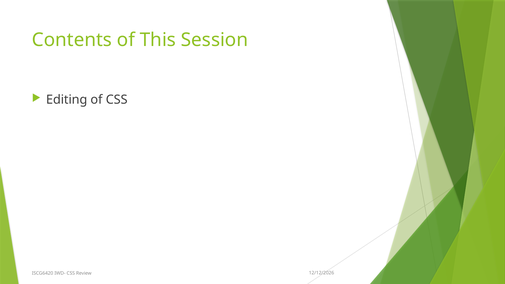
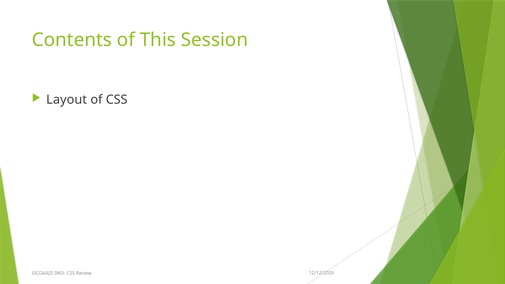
Editing: Editing -> Layout (67, 100)
